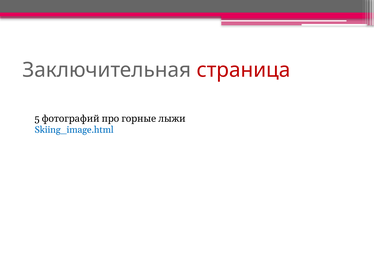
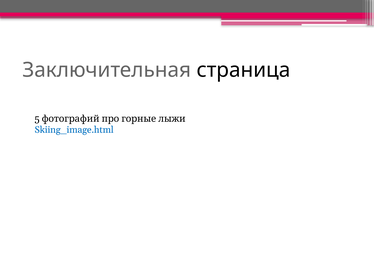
страница colour: red -> black (243, 70)
